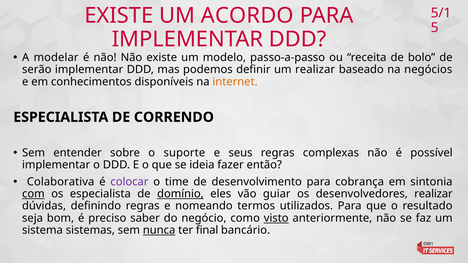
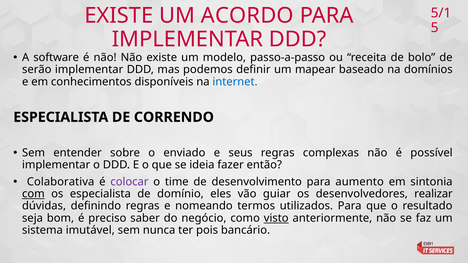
modelar: modelar -> software (56, 58)
um realizar: realizar -> mapear (315, 70)
negócios: negócios -> domínios (428, 70)
internet colour: orange -> blue (235, 82)
suporte: suporte -> enviado (184, 153)
cobrança: cobrança -> aumento (360, 182)
domínio underline: present -> none (180, 194)
sistemas: sistemas -> imutável (90, 230)
nunca underline: present -> none (159, 230)
final: final -> pois (207, 230)
